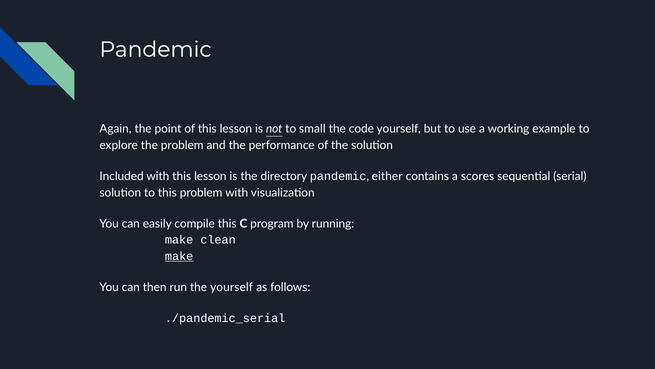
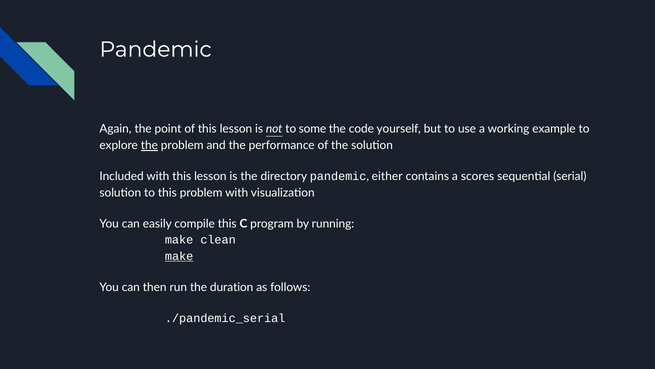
small: small -> some (312, 129)
the underline: none -> present (149, 145)
the yourself: yourself -> duration (232, 287)
